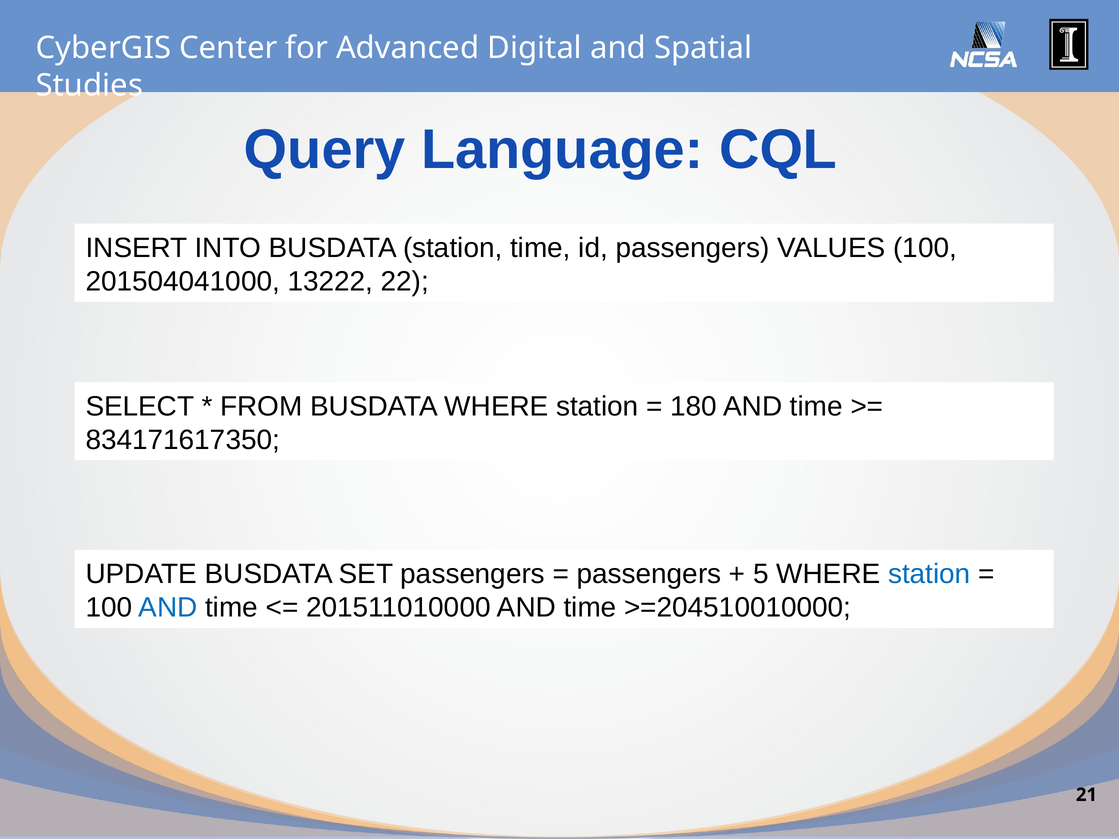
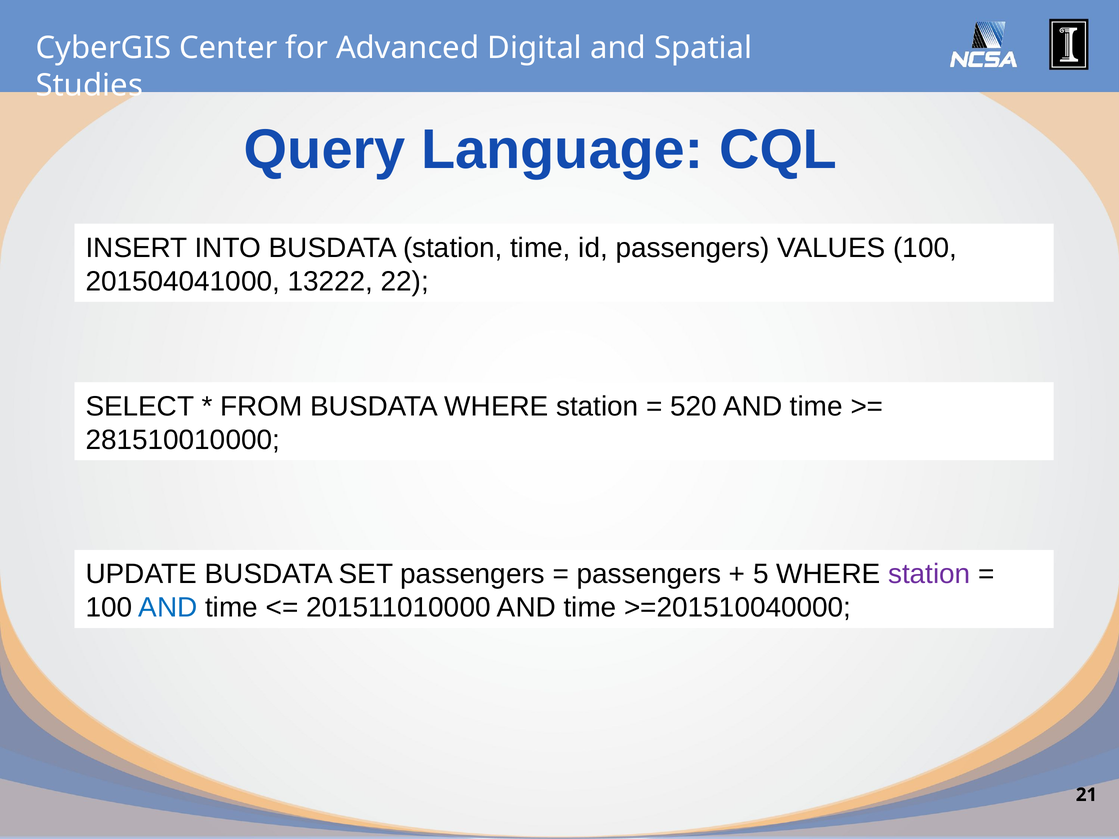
180: 180 -> 520 (694, 407)
834171617350: 834171617350 -> 281510010000 (183, 440)
station colour: blue -> purple (929, 574)
>=204510010000: >=204510010000 -> >=201510040000 (738, 608)
